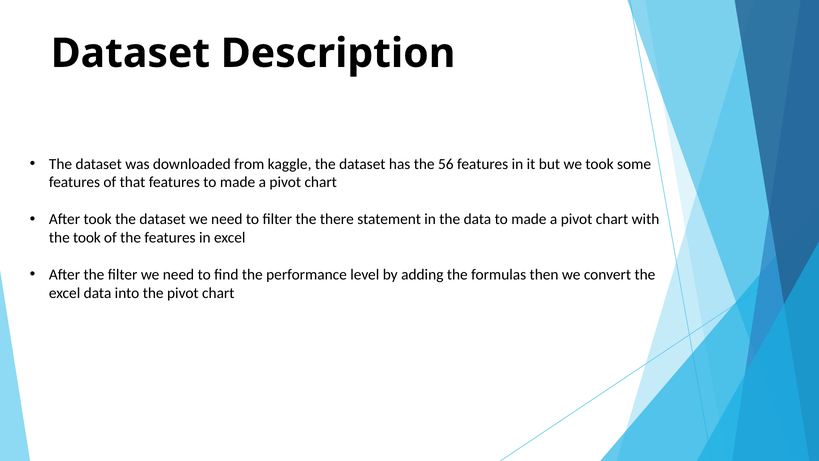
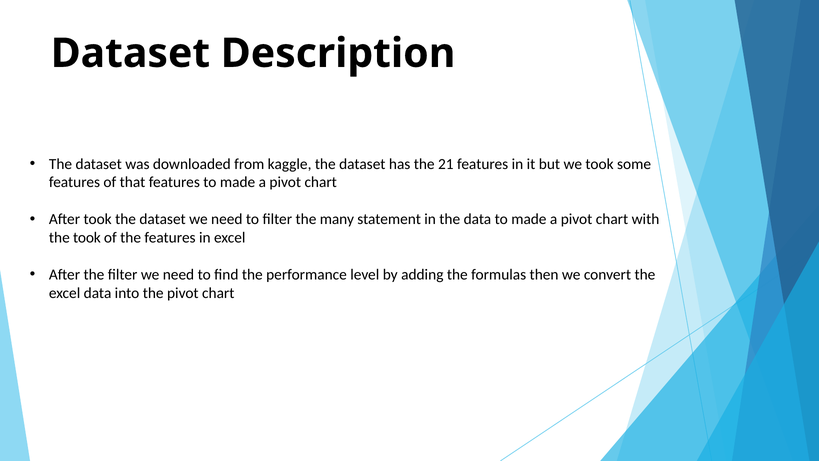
56: 56 -> 21 (446, 164)
there: there -> many (337, 219)
